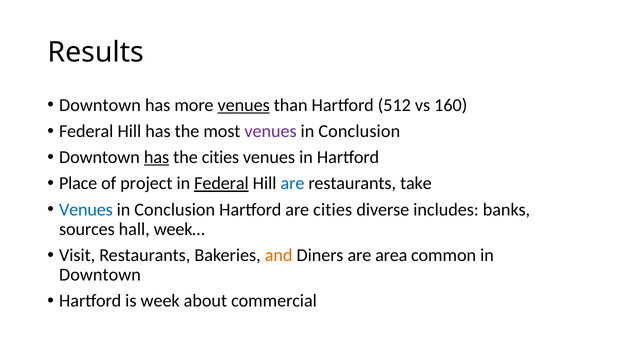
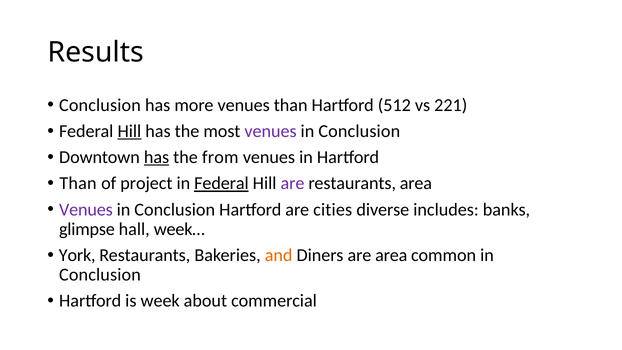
Downtown: Downtown -> Conclusion (100, 105)
venues underline: present -> none (244, 105)
160: 160 -> 221 (451, 105)
Hill underline: none -> present (129, 131)
the cities: cities -> from (220, 157)
Place: Place -> Than (78, 183)
are colour: blue -> purple (292, 183)
restaurants take: take -> area (416, 183)
Venues colour: blue -> purple (86, 209)
sources: sources -> glimpse (87, 229)
Visit: Visit -> York (77, 255)
Downtown: Downtown -> Conclusion (100, 275)
